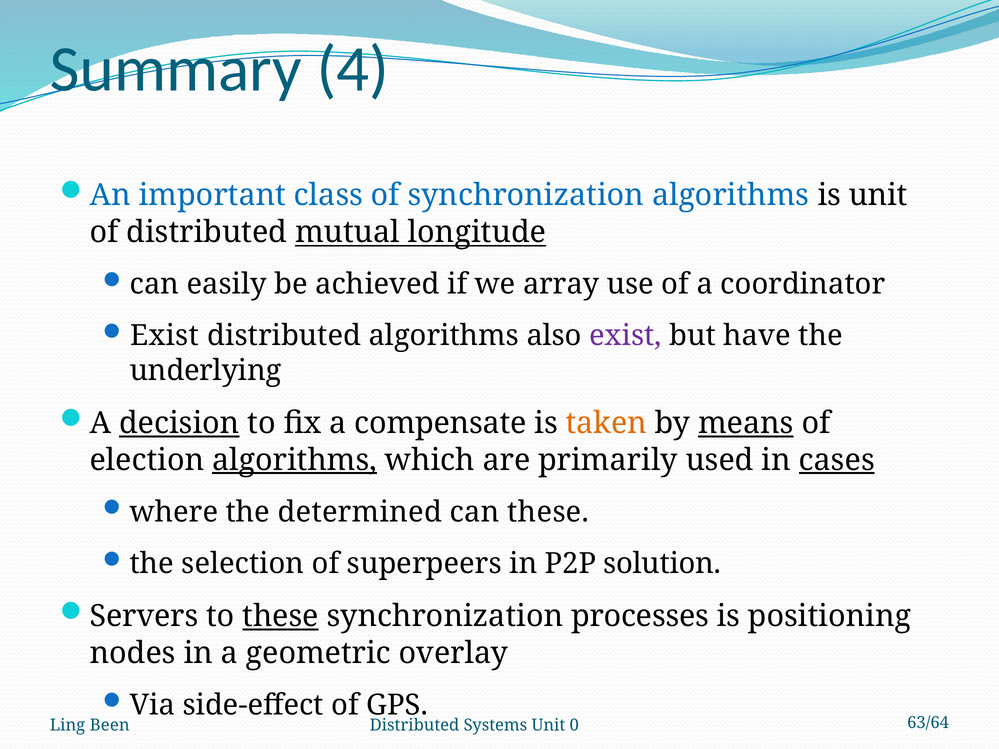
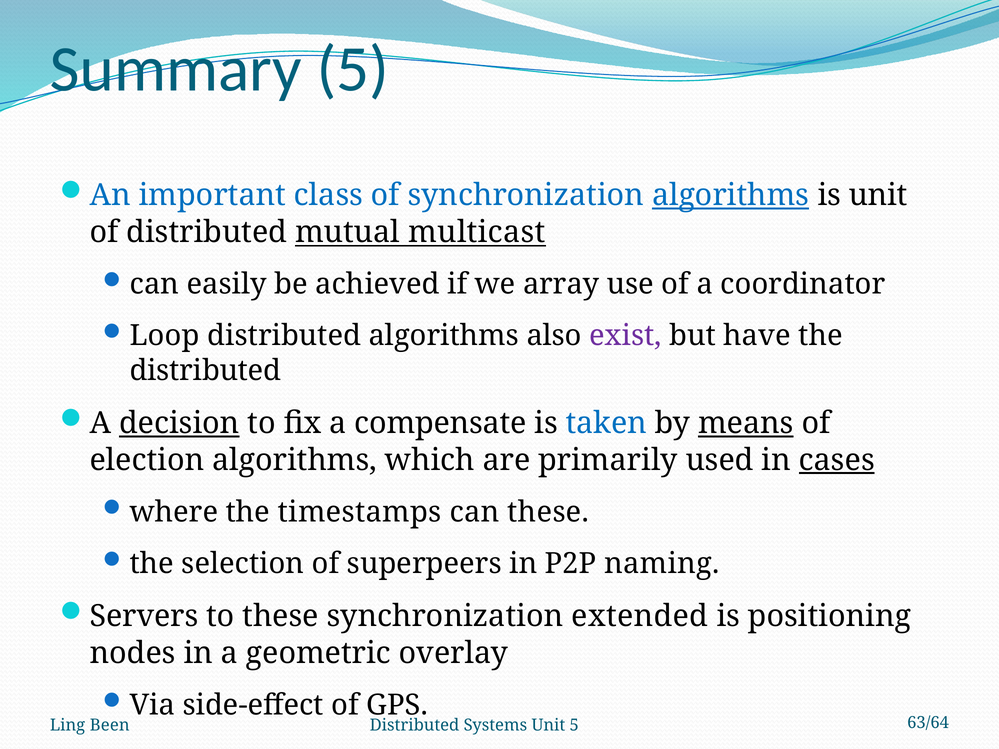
Summary 4: 4 -> 5 (353, 69)
algorithms underline: none -> present (731, 195)
longitude: longitude -> multicast (477, 232)
Exist: Exist -> Loop (165, 336)
underlying: underlying -> distributed (205, 371)
taken colour: orange -> blue (606, 423)
algorithms underline: present -> none (295, 460)
determined: determined -> timestamps (360, 512)
solution: solution -> naming (662, 564)
these underline: present -> none (281, 617)
processes: processes -> extended (640, 617)
Unit 0: 0 -> 5 (574, 725)
